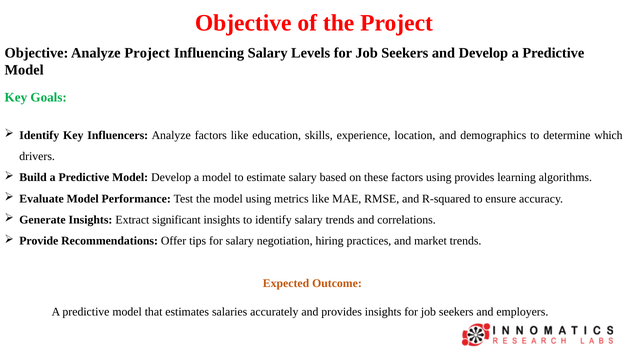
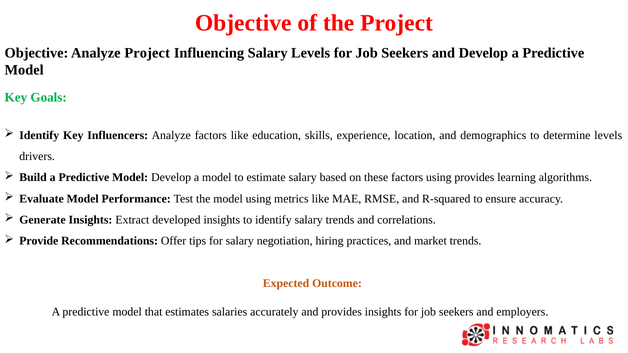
determine which: which -> levels (608, 135)
significant: significant -> developed (176, 220)
